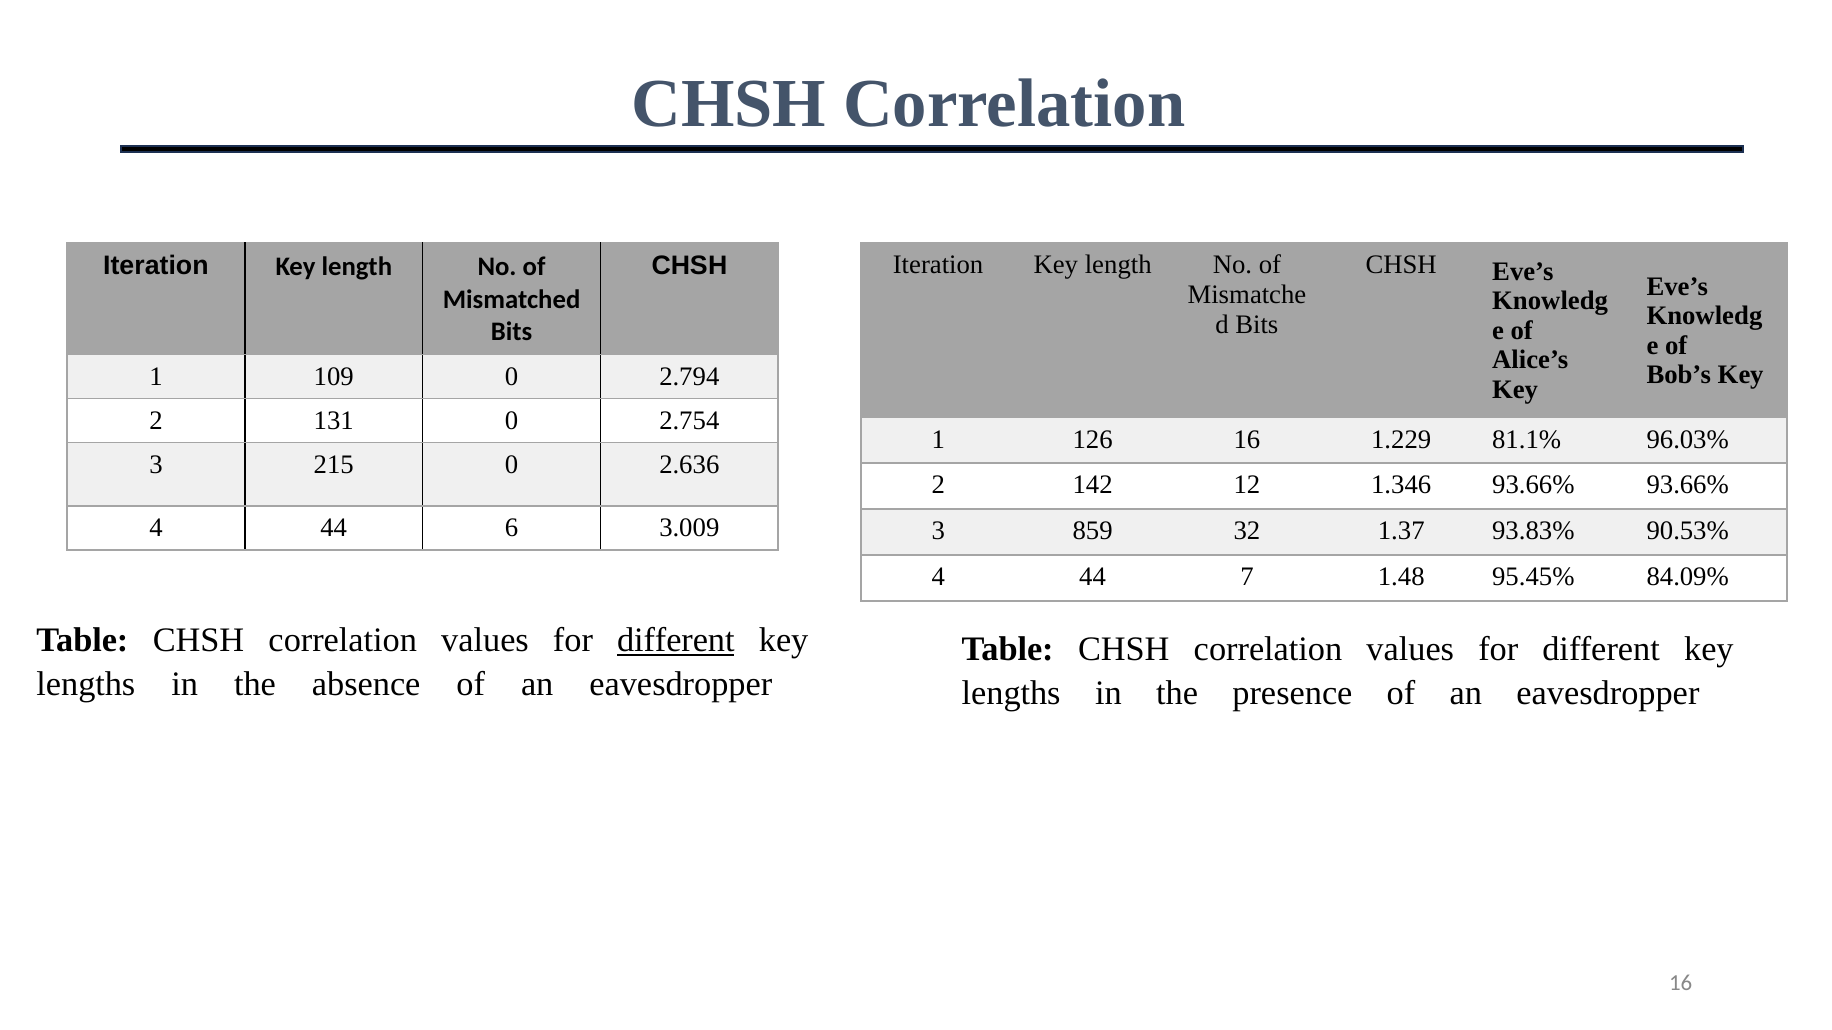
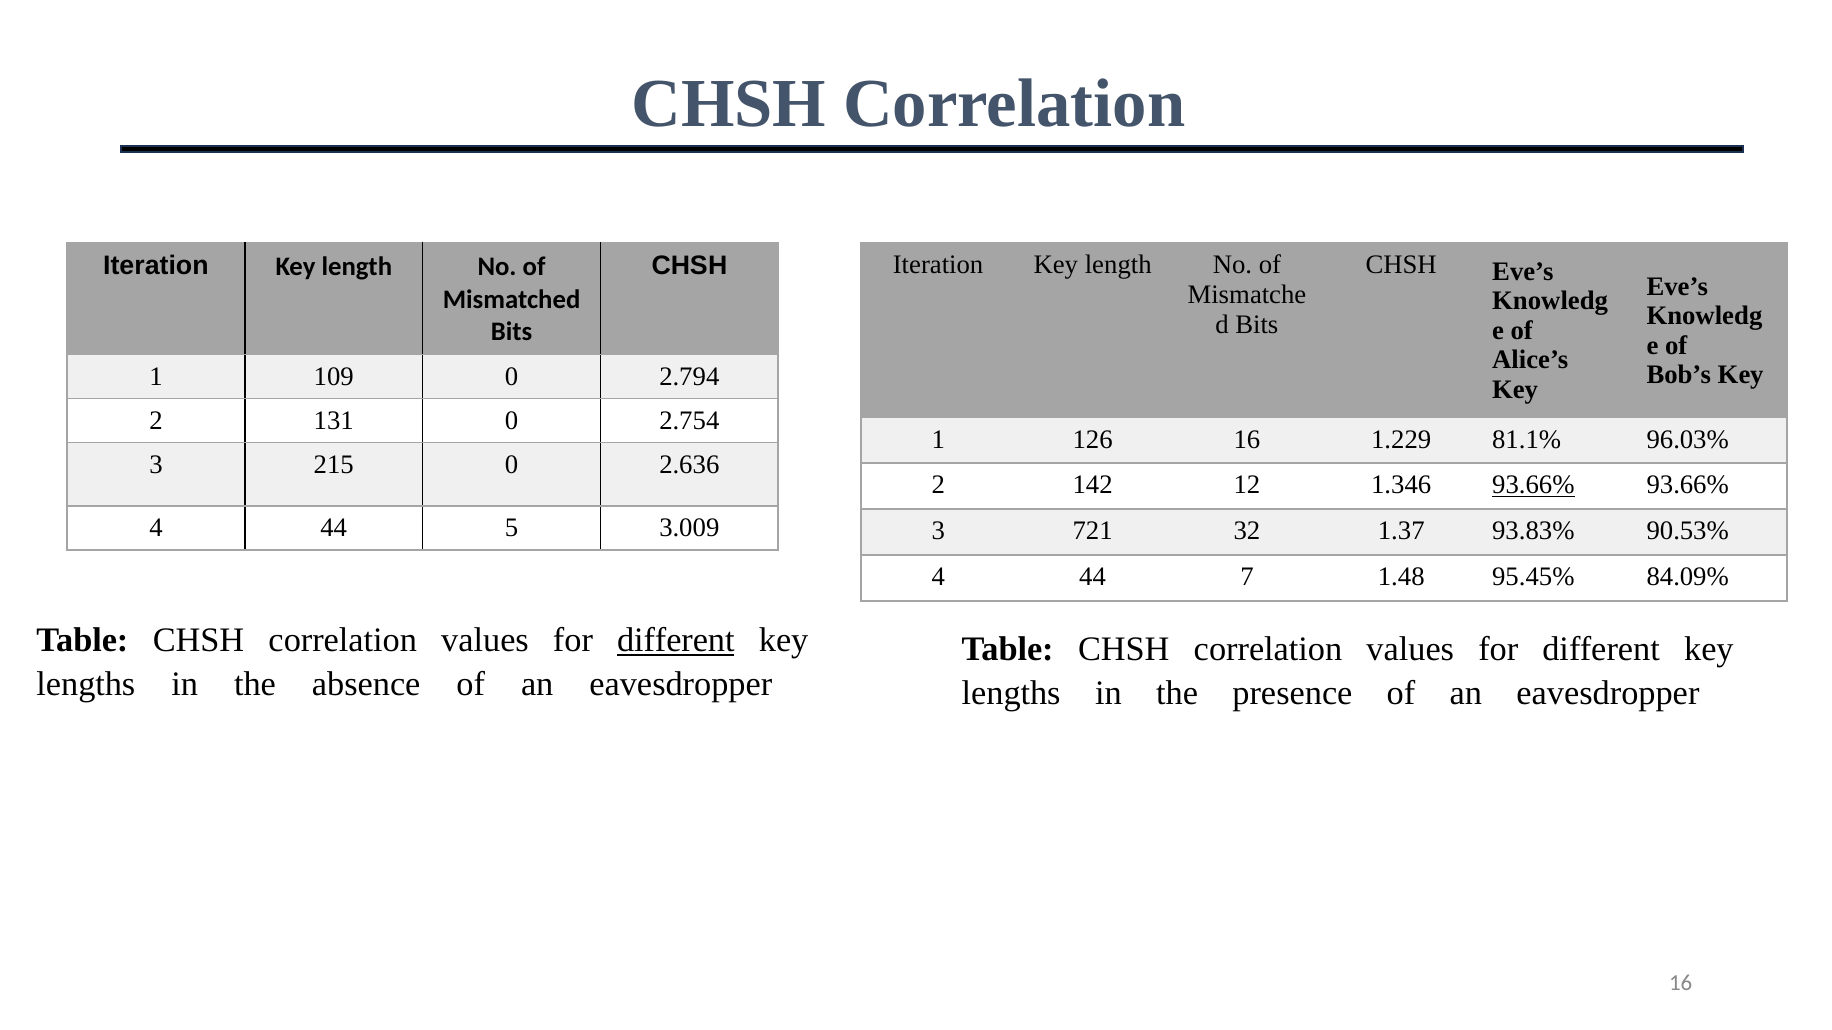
93.66% underline: none -> present (1533, 485)
6: 6 -> 5 (512, 528)
859: 859 -> 721 (1093, 531)
